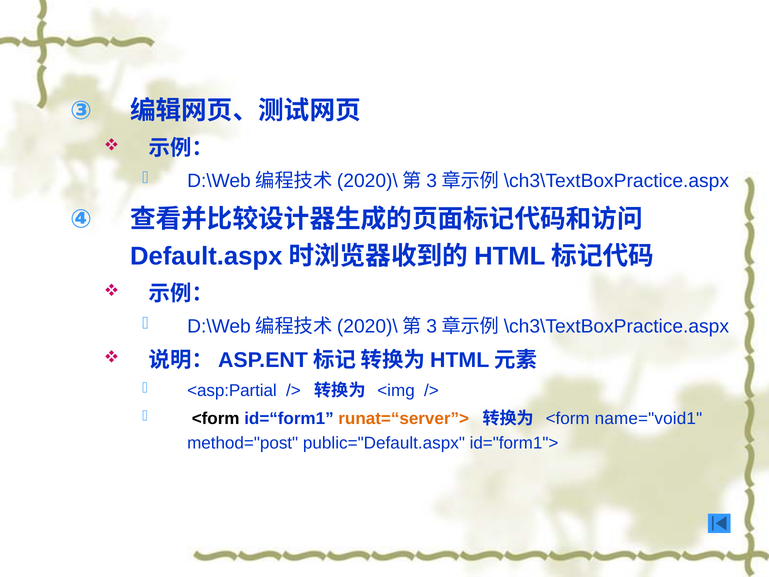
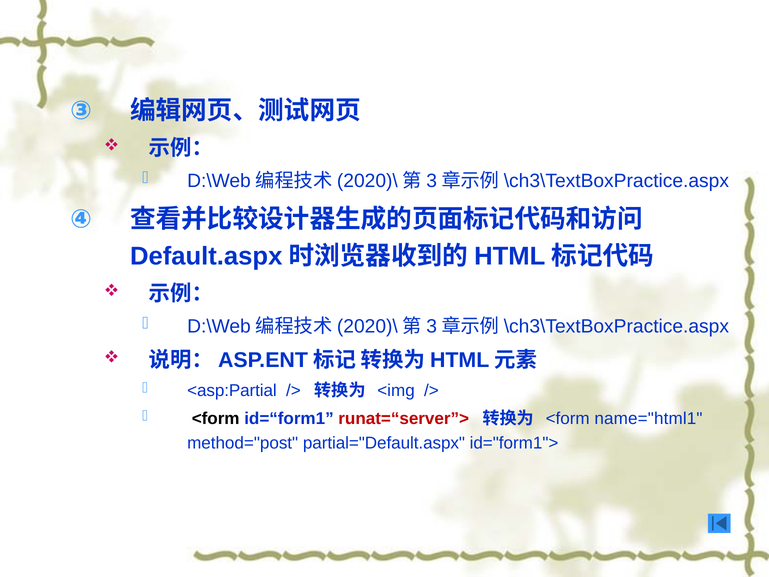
runat=“server”> colour: orange -> red (404, 418)
name="void1: name="void1 -> name="html1 (648, 418)
public="Default.aspx: public="Default.aspx -> partial="Default.aspx (384, 443)
